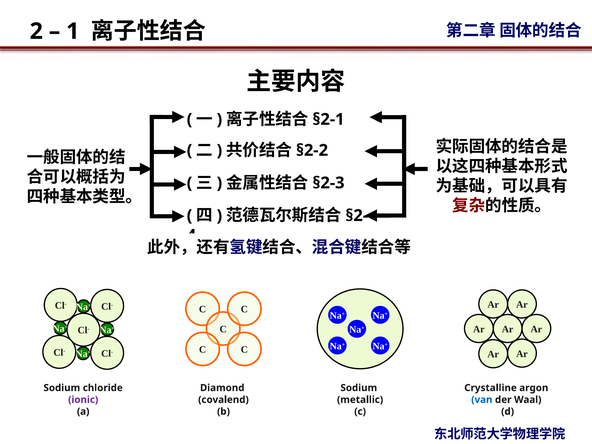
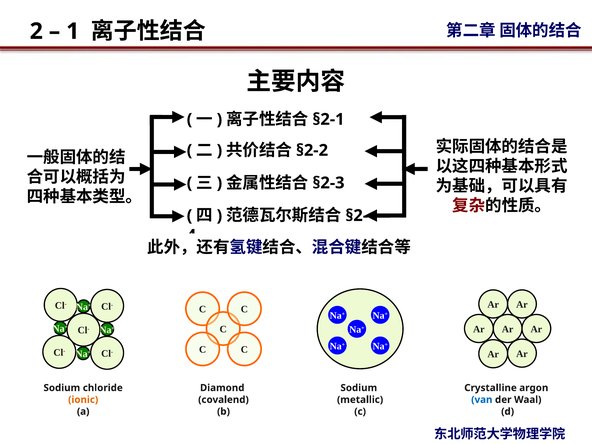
ionic colour: purple -> orange (83, 400)
